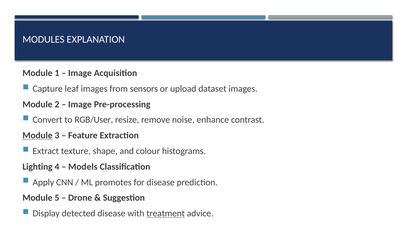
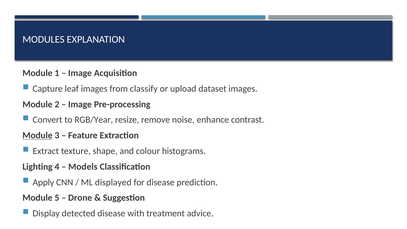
sensors: sensors -> classify (144, 89)
RGB/User: RGB/User -> RGB/Year (94, 120)
promotes: promotes -> displayed (113, 182)
treatment underline: present -> none (166, 213)
